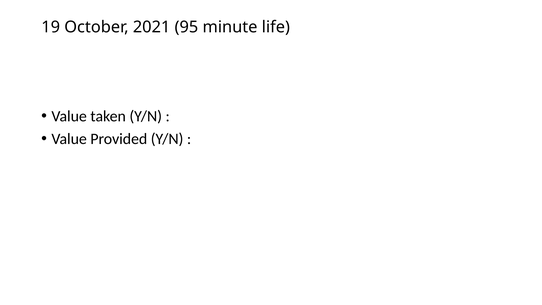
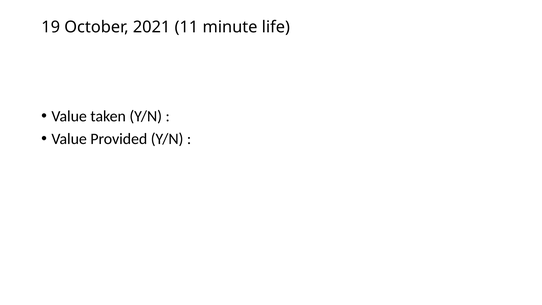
95: 95 -> 11 (186, 27)
